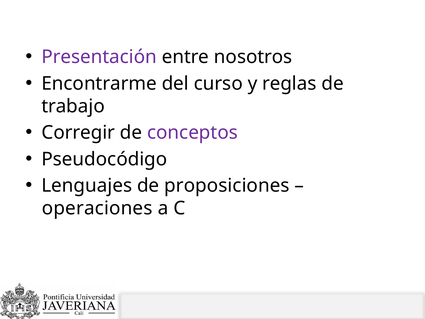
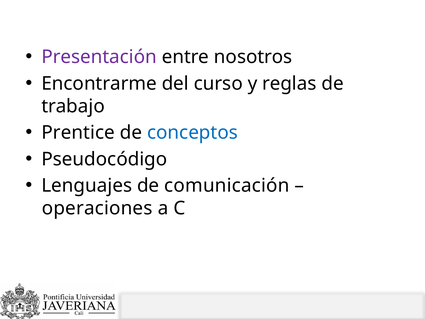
Corregir: Corregir -> Prentice (78, 133)
conceptos colour: purple -> blue (193, 133)
proposiciones: proposiciones -> comunicación (227, 186)
